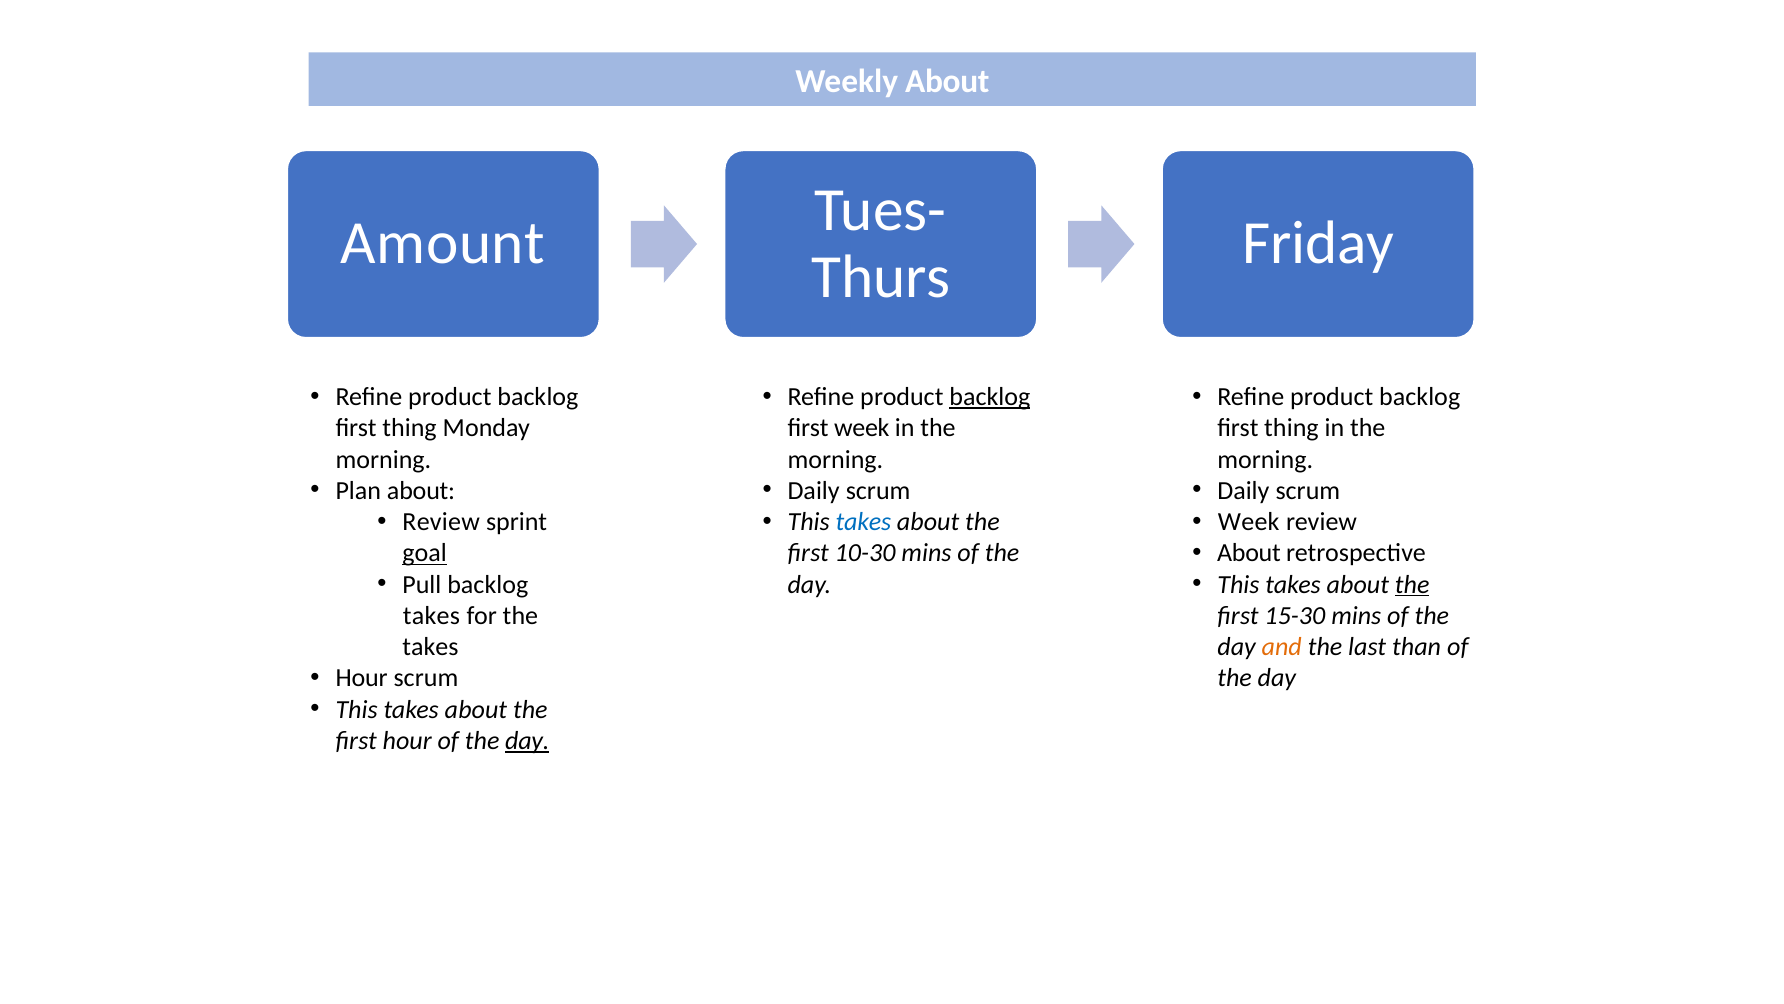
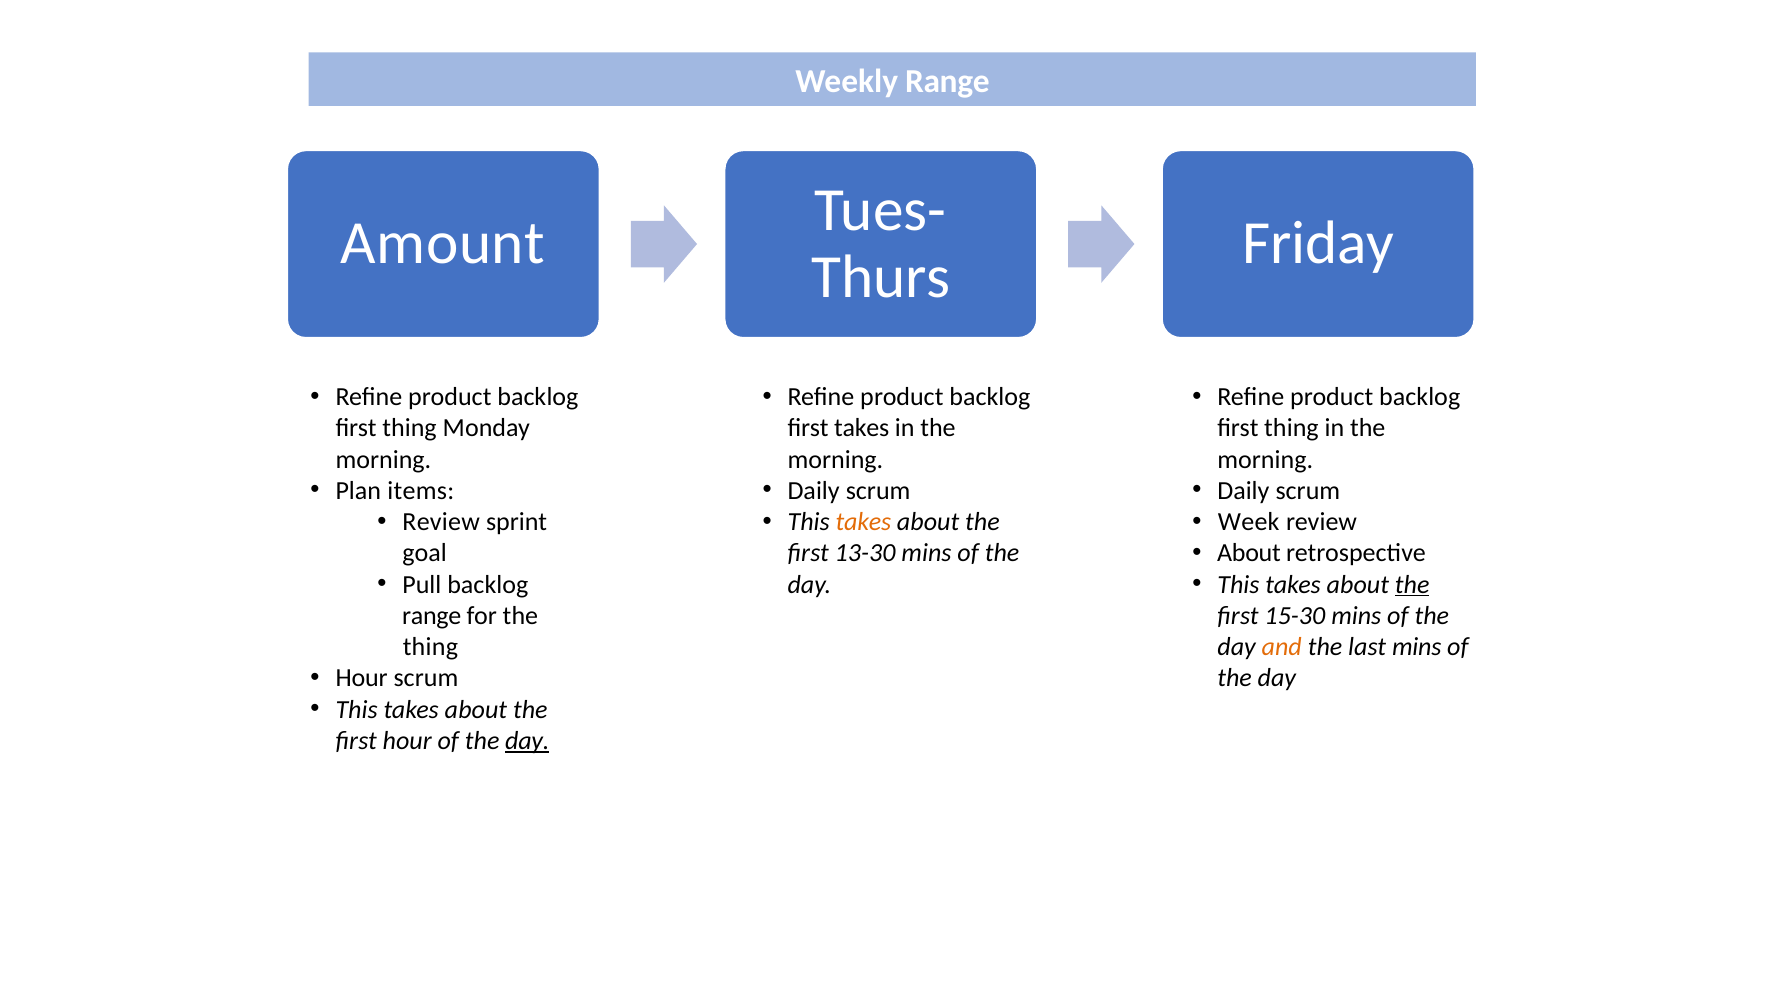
Weekly About: About -> Range (947, 81)
backlog underline: present -> none (990, 397)
first week: week -> takes (862, 428)
Plan about: about -> items (421, 490)
takes colour: blue -> orange (863, 522)
goal underline: present -> none (425, 553)
10-30: 10-30 -> 13-30 (865, 553)
takes: takes -> range (432, 615)
takes: takes -> thing (430, 647)
last than: than -> mins (1417, 647)
